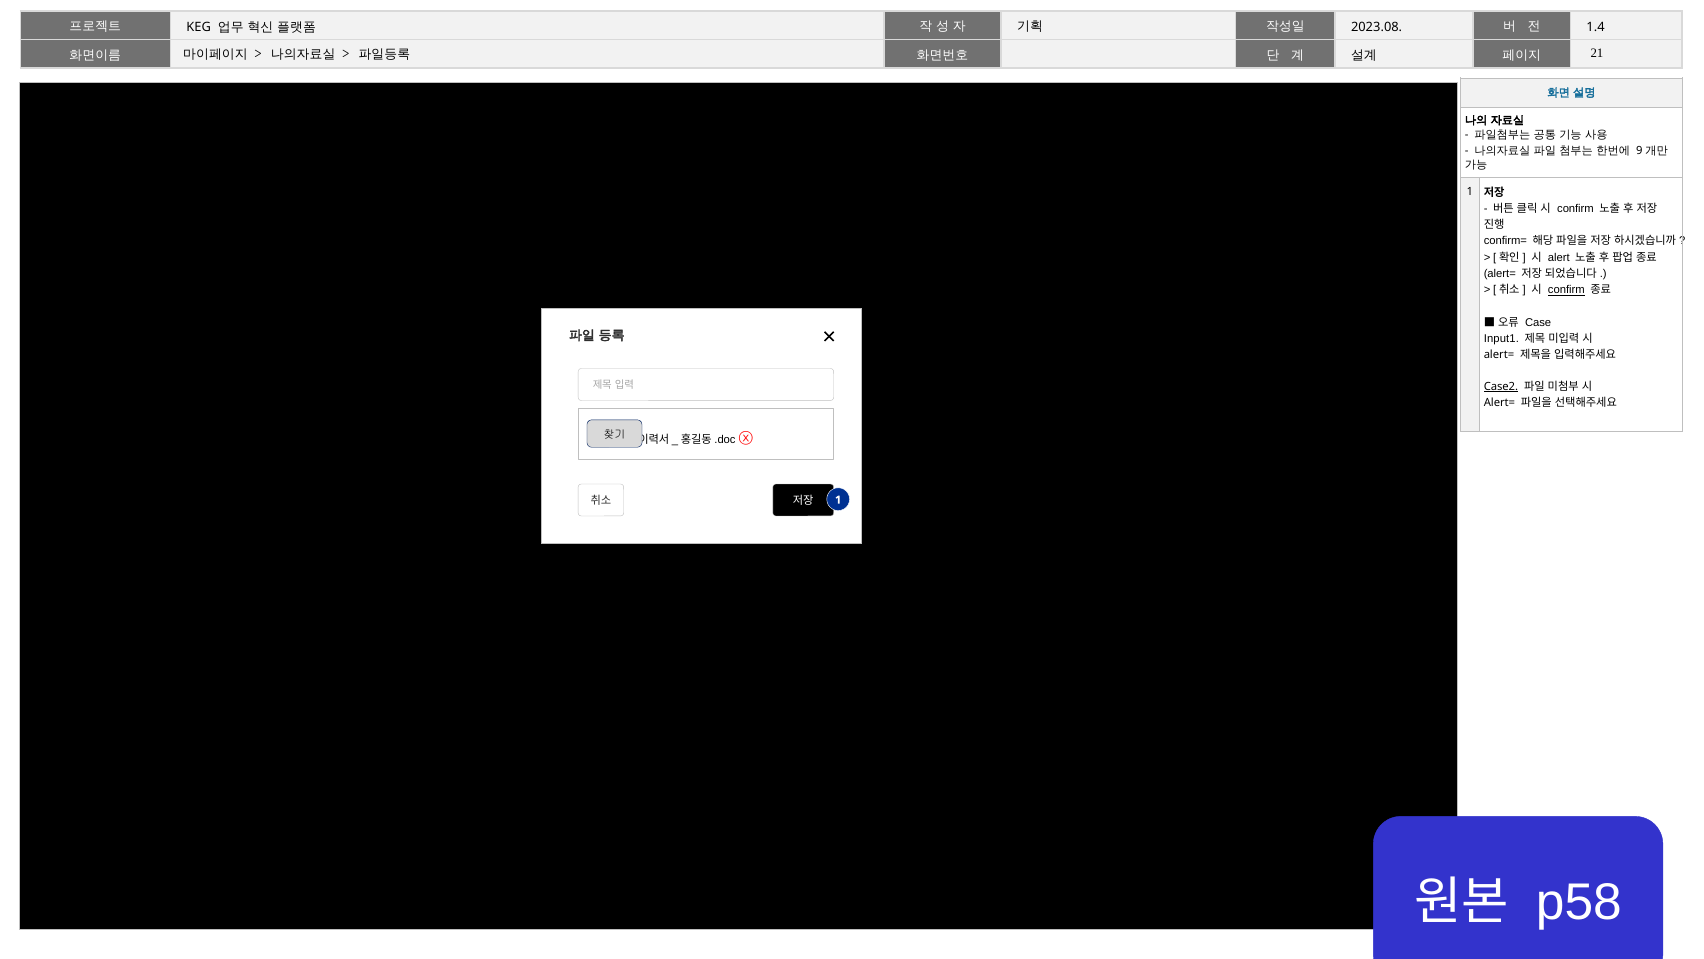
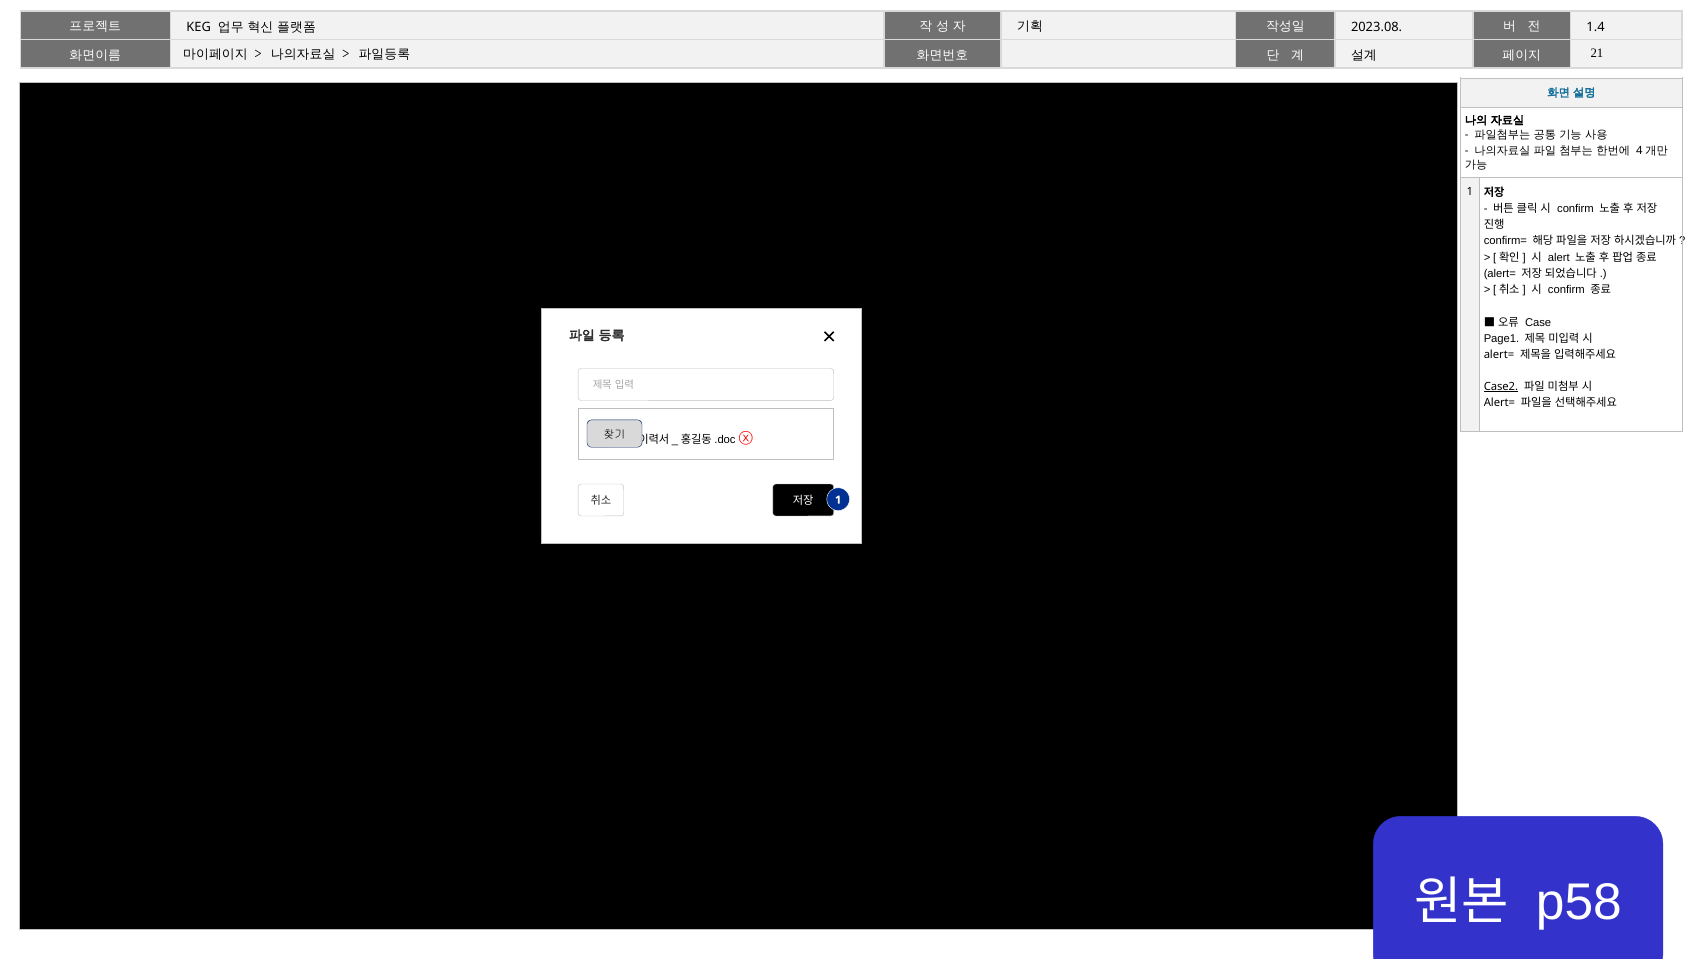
9: 9 -> 4 (1639, 150)
confirm underline: present -> none (1566, 290)
Input1: Input1 -> Page1 (1502, 339)
